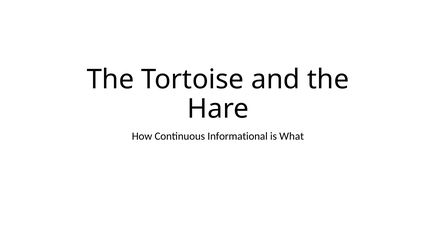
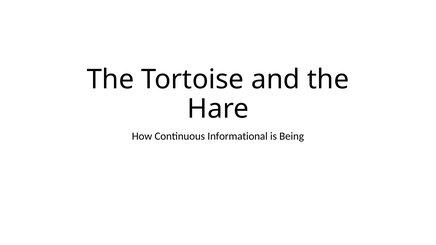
What: What -> Being (292, 136)
